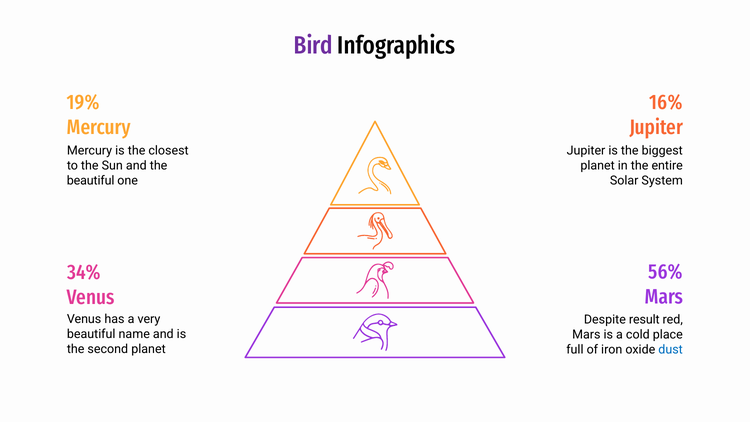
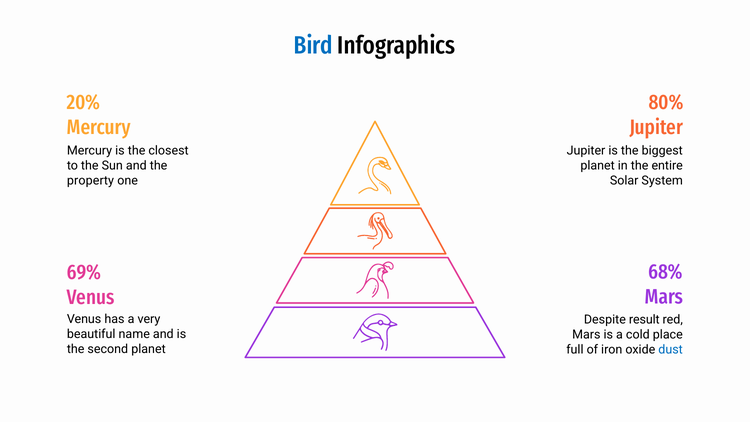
Bird colour: purple -> blue (313, 46)
19%: 19% -> 20% (84, 102)
16%: 16% -> 80% (666, 102)
beautiful: beautiful -> property (90, 180)
56%: 56% -> 68% (665, 272)
34%: 34% -> 69% (84, 272)
